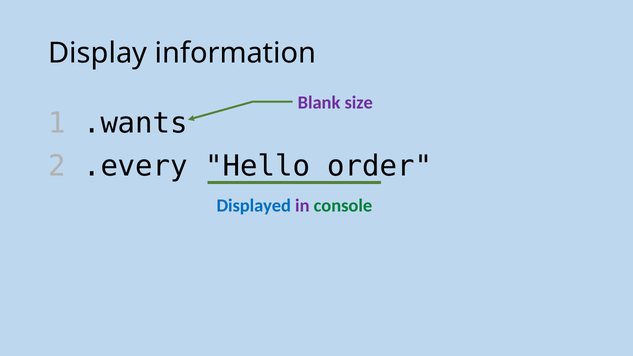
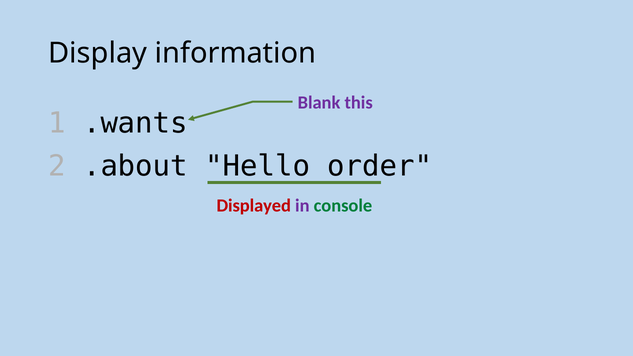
size: size -> this (359, 103)
.every: .every -> .about (135, 166)
Displayed colour: blue -> red (254, 206)
